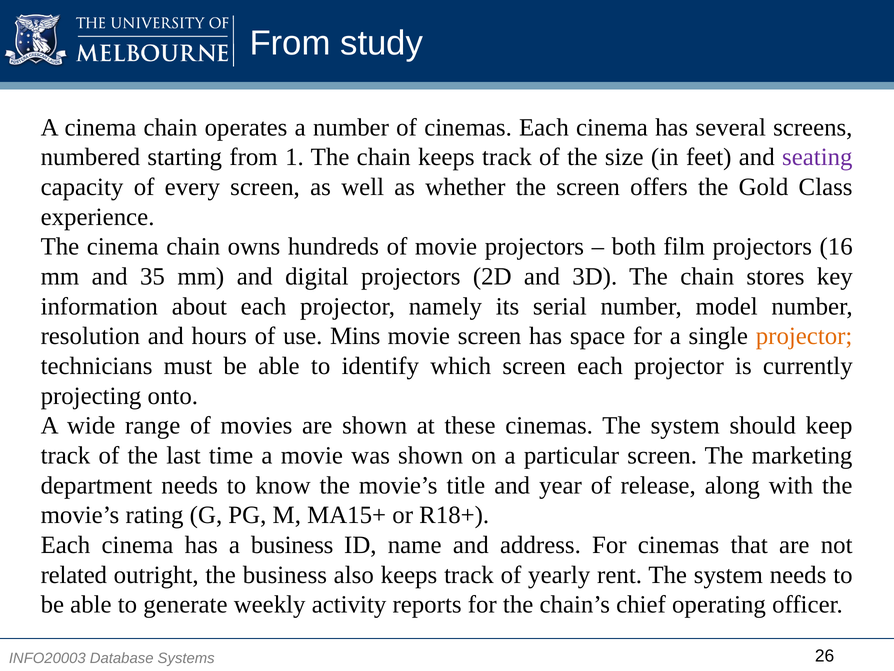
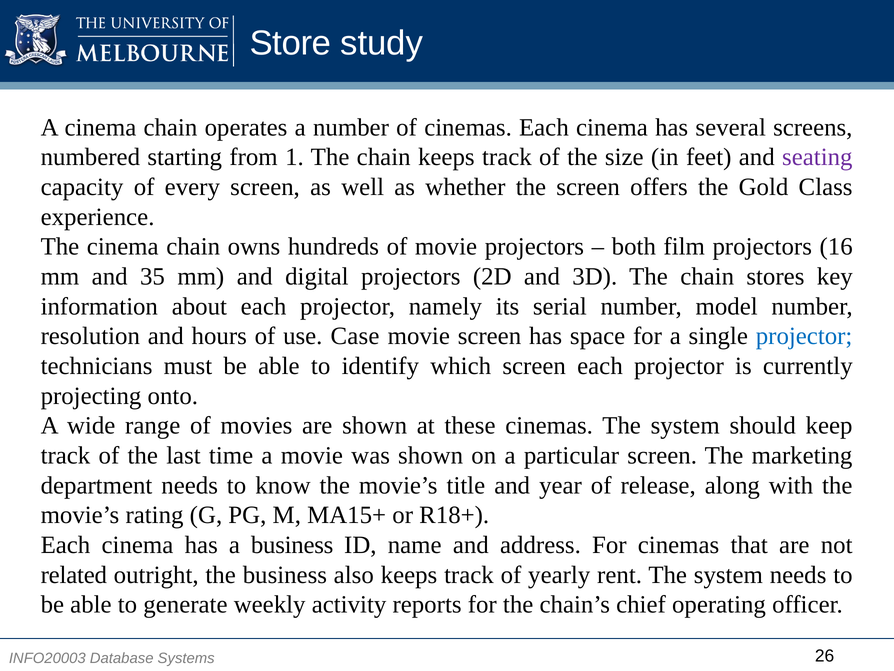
From: From -> Store (290, 43)
Mins: Mins -> Case (355, 336)
projector colour: orange -> blue (804, 336)
